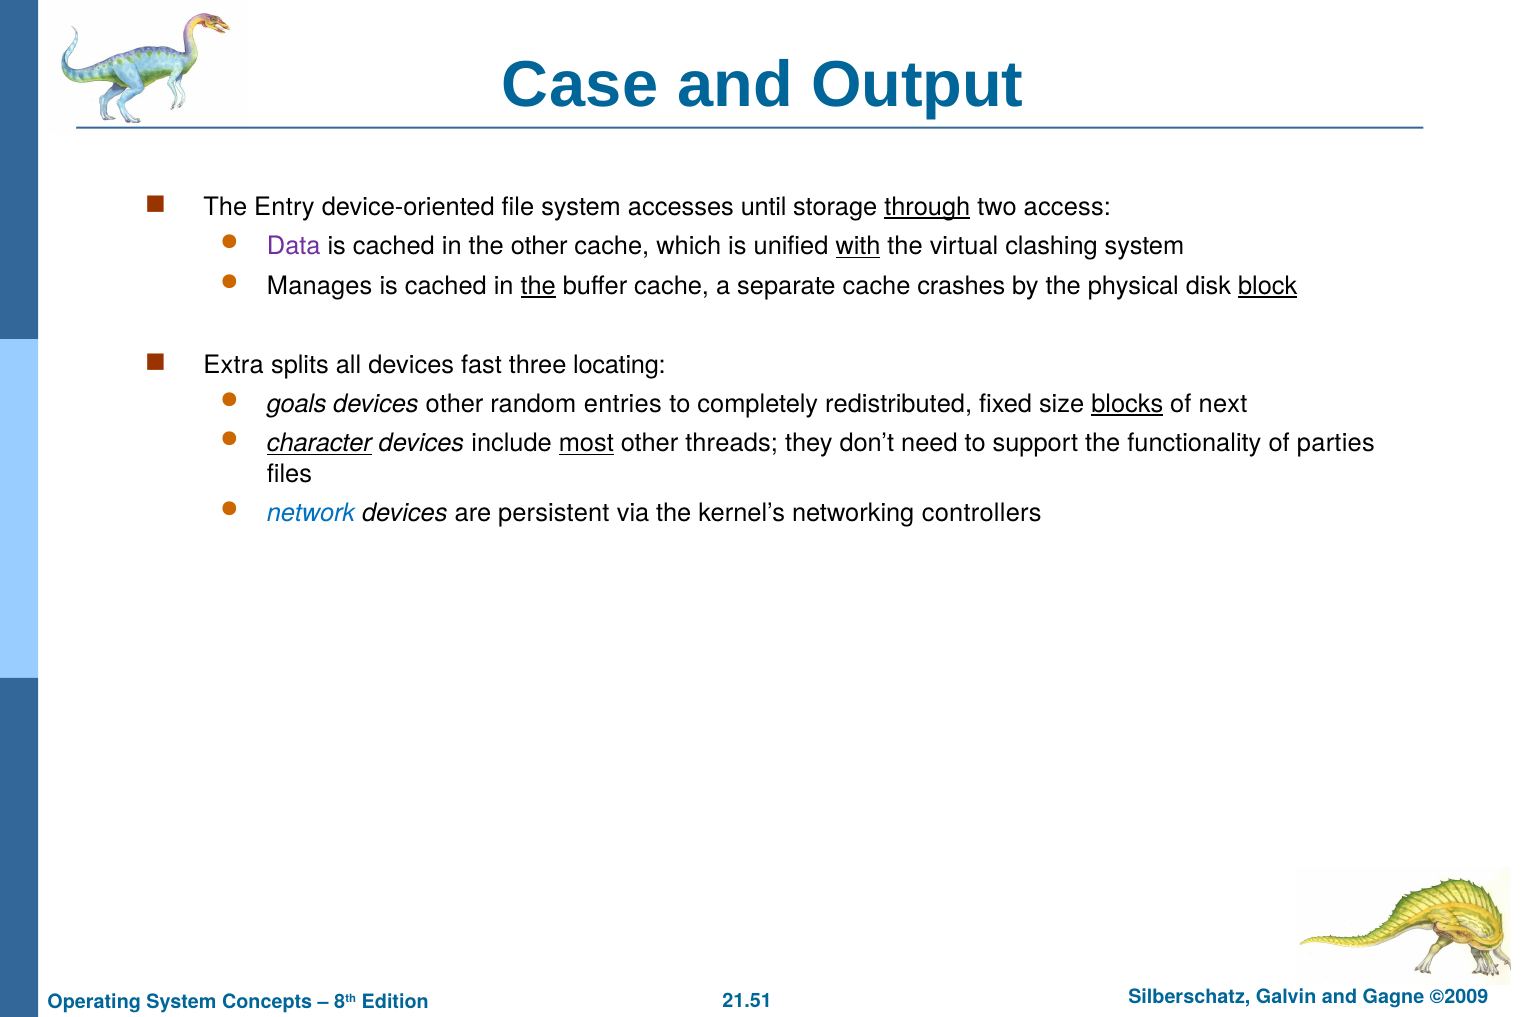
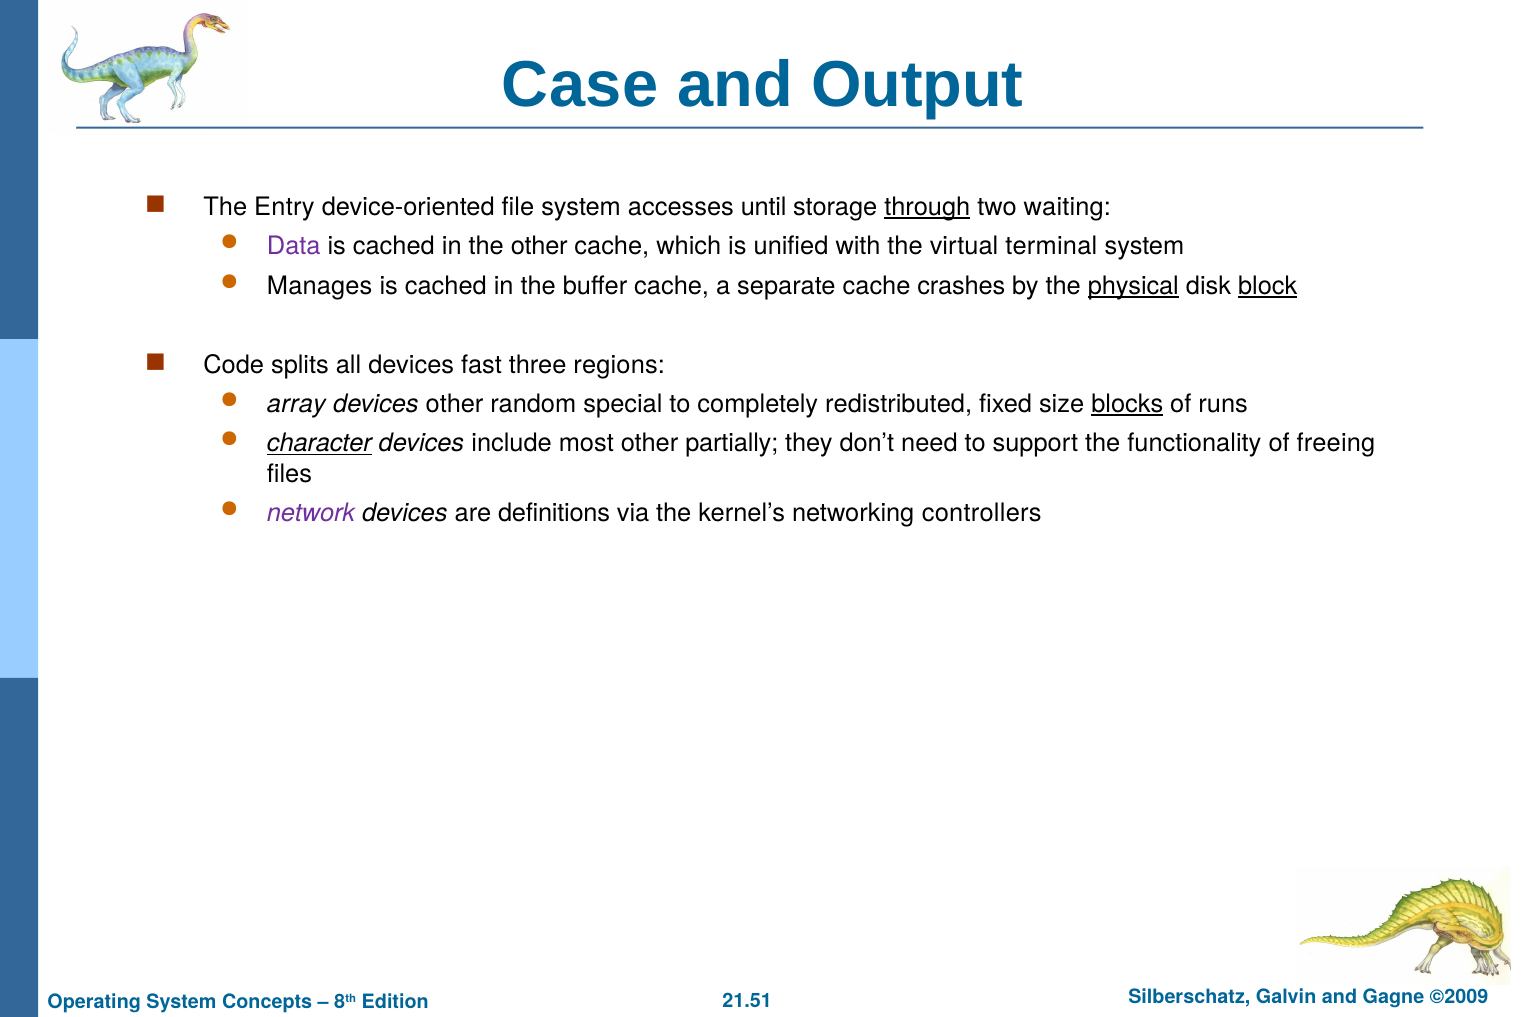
access: access -> waiting (1067, 207)
with underline: present -> none (858, 246)
clashing: clashing -> terminal (1051, 246)
the underline: present -> none (538, 286)
physical underline: none -> present (1133, 286)
Extra: Extra -> Code (234, 365)
locating: locating -> regions (619, 365)
goals: goals -> array (296, 404)
entries: entries -> special (623, 404)
next: next -> runs (1223, 404)
most underline: present -> none (586, 443)
threads: threads -> partially (732, 443)
parties: parties -> freeing (1336, 443)
network colour: blue -> purple (311, 513)
persistent: persistent -> definitions (554, 513)
